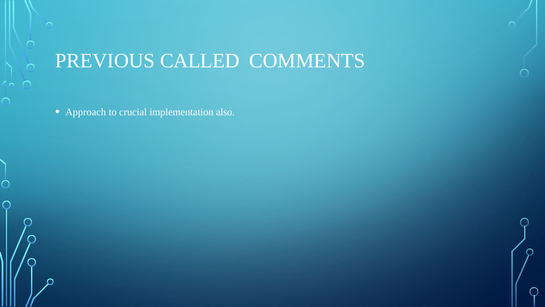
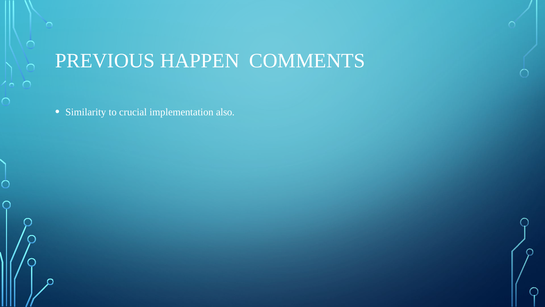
CALLED: CALLED -> HAPPEN (200, 61)
Approach: Approach -> Similarity (86, 112)
